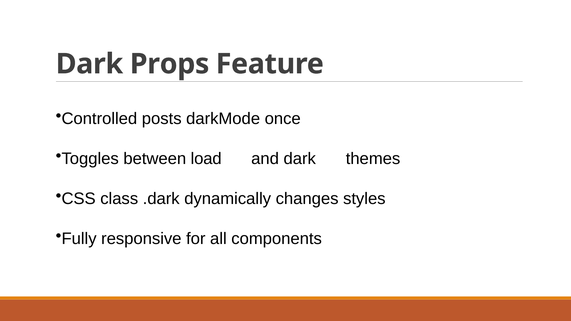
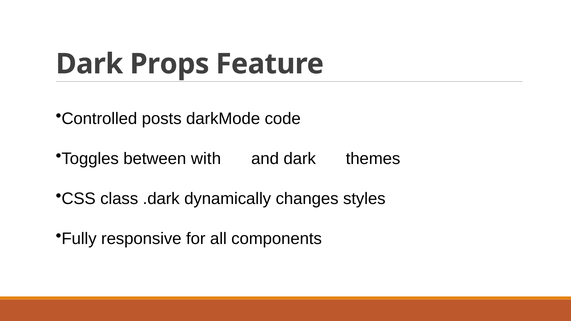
once: once -> code (283, 119)
load: load -> with (206, 159)
